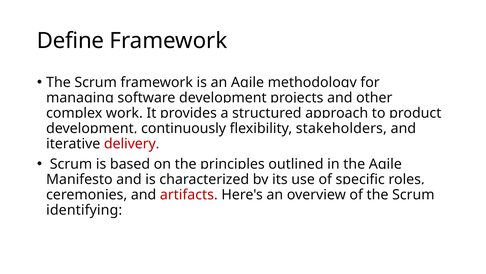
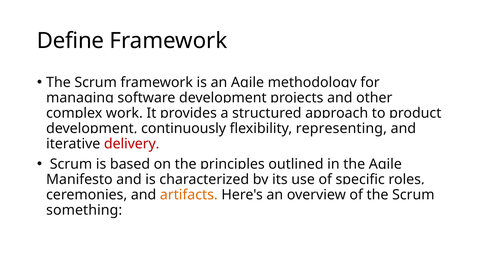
stakeholders: stakeholders -> representing (341, 128)
artifacts colour: red -> orange (189, 194)
identifying: identifying -> something (84, 210)
